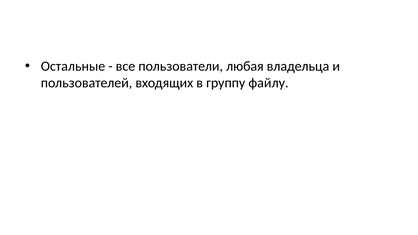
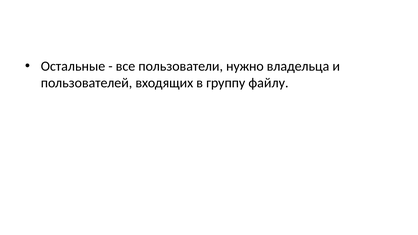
любая: любая -> нужно (245, 66)
